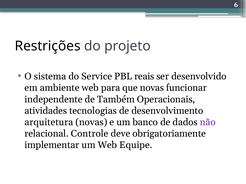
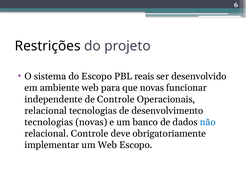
do Service: Service -> Escopo (97, 77)
de Também: Também -> Controle (116, 100)
atividades: atividades -> relacional (46, 111)
arquitetura: arquitetura -> tecnologias (49, 122)
não colour: purple -> blue (208, 122)
Web Equipe: Equipe -> Escopo (136, 145)
